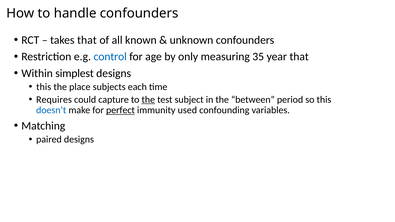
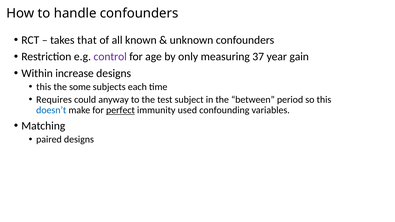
control colour: blue -> purple (110, 57)
35: 35 -> 37 (258, 57)
year that: that -> gain (299, 57)
simplest: simplest -> increase (75, 73)
place: place -> some (80, 87)
capture: capture -> anyway (114, 100)
the underline: present -> none (148, 100)
